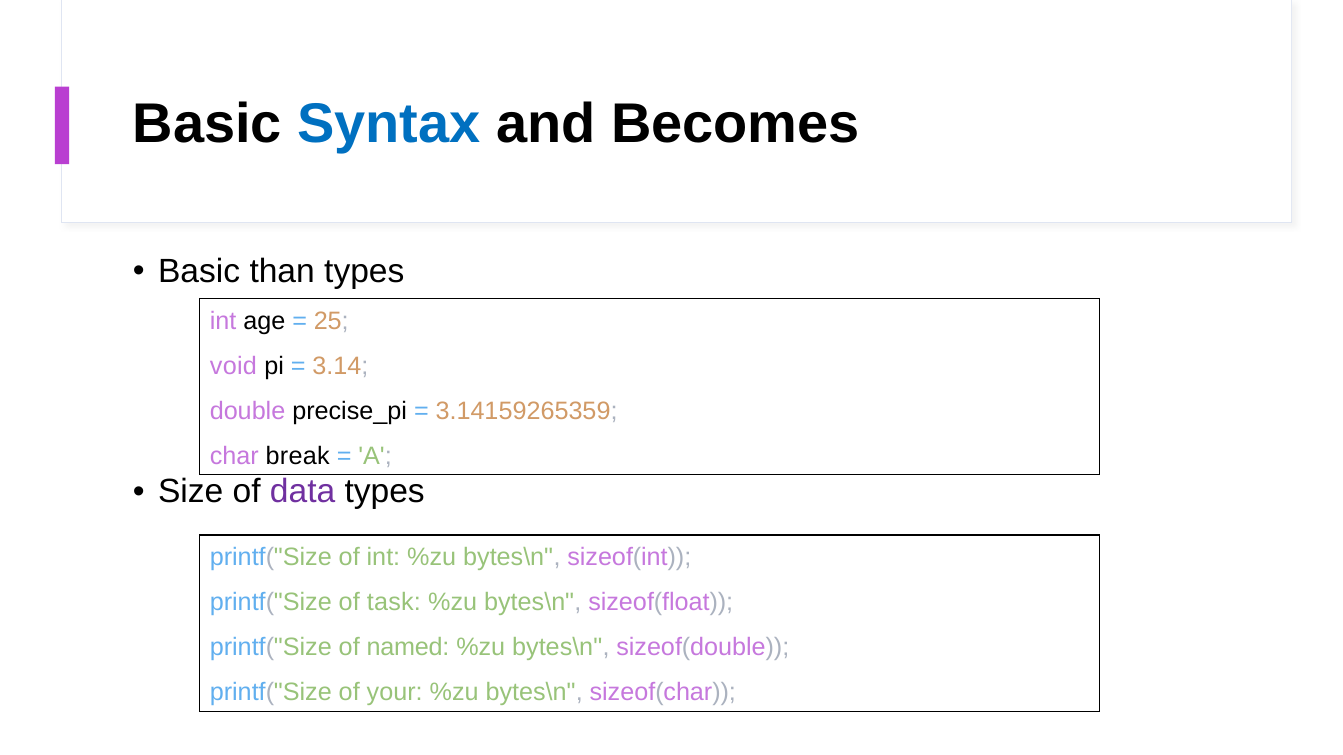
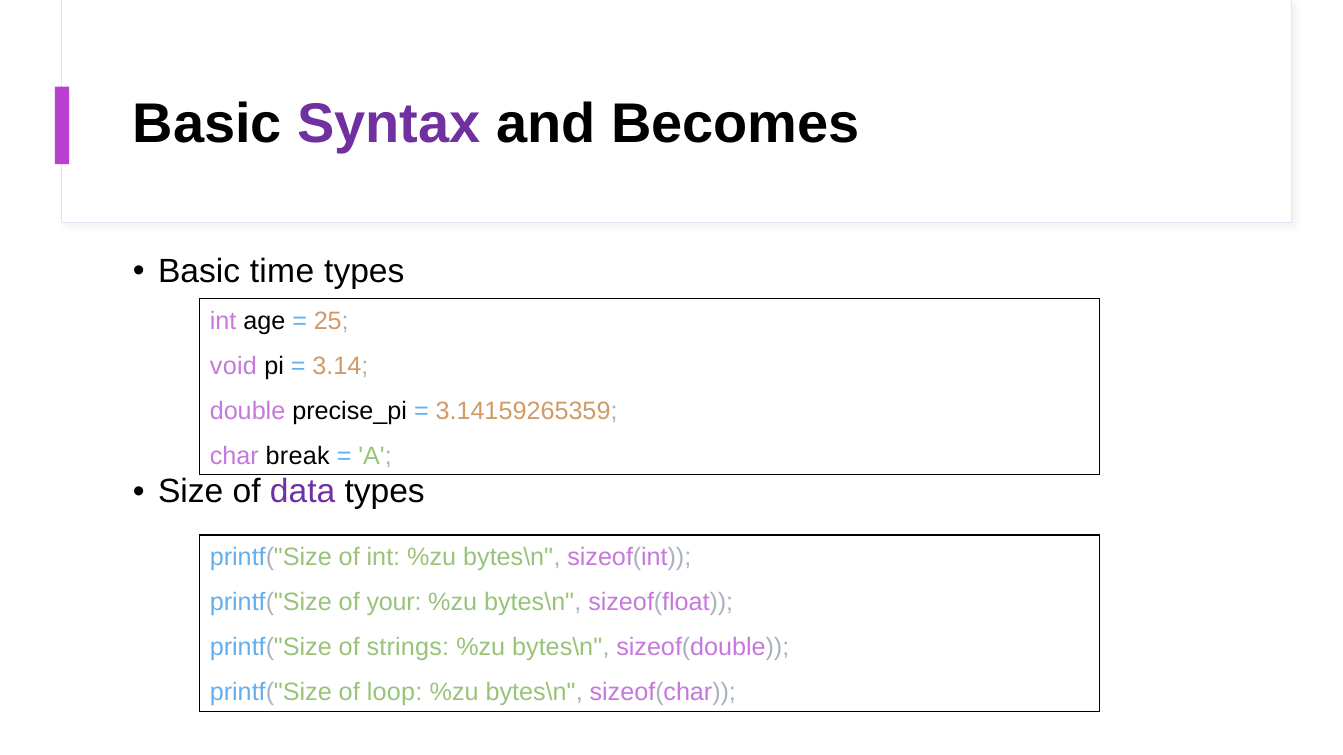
Syntax colour: blue -> purple (389, 124)
than: than -> time (282, 271)
task: task -> your (394, 603)
named: named -> strings (408, 648)
your: your -> loop (395, 693)
